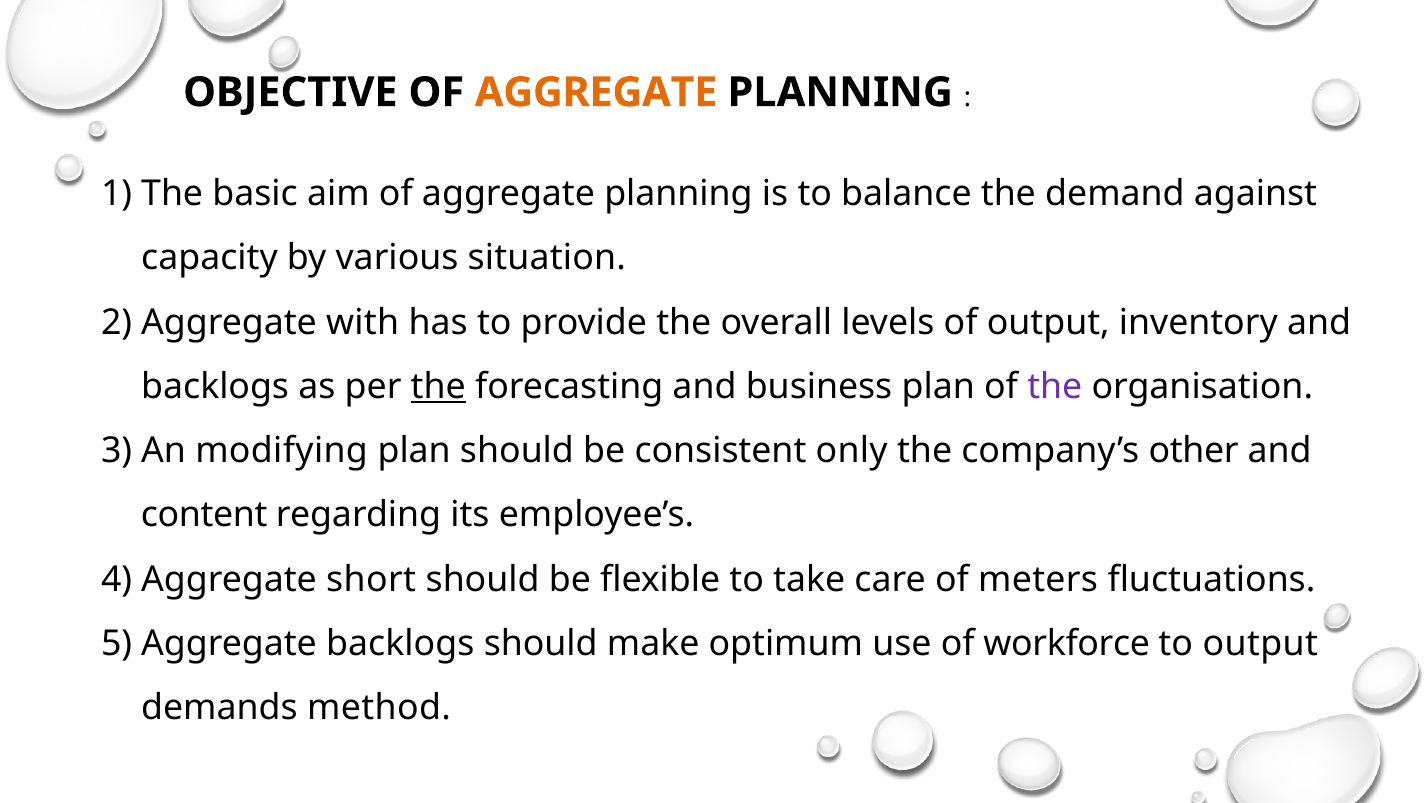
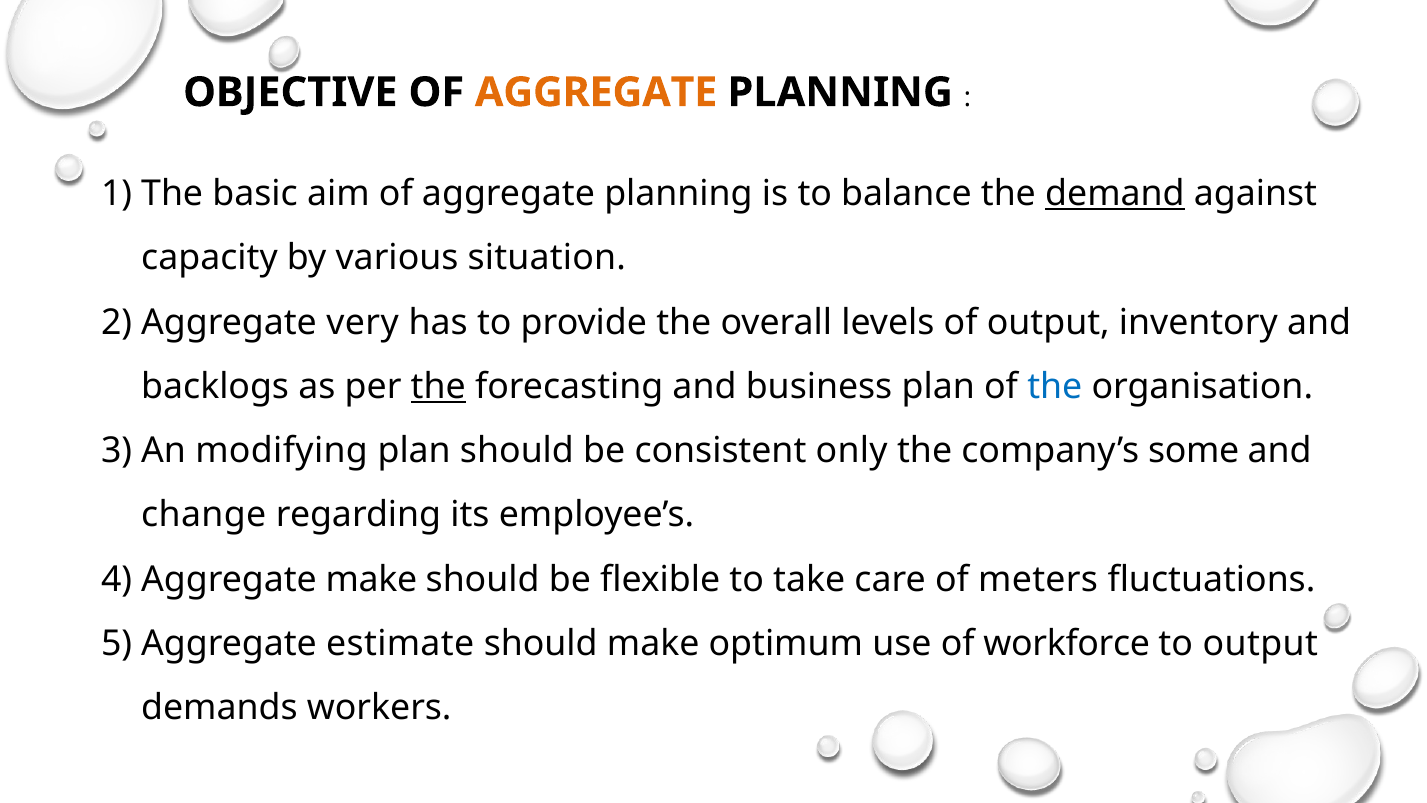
demand underline: none -> present (1115, 194)
with: with -> very (363, 322)
the colour: purple -> blue (1055, 386)
other: other -> some (1194, 451)
content: content -> change (204, 515)
Aggregate short: short -> make (371, 579)
Aggregate backlogs: backlogs -> estimate (400, 643)
method: method -> workers (379, 708)
